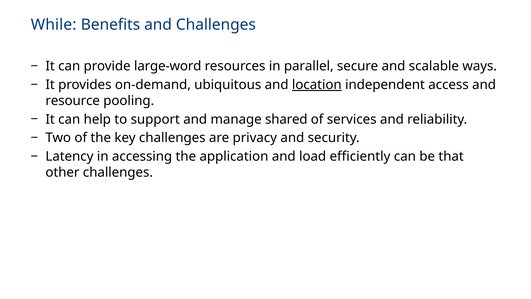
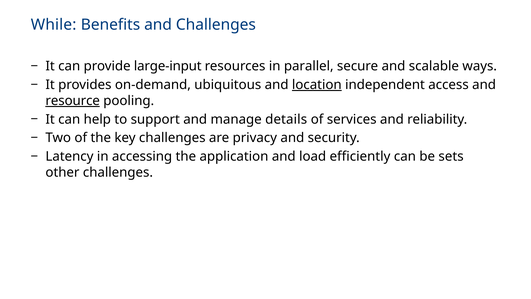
large-word: large-word -> large-input (168, 66)
resource underline: none -> present (73, 101)
shared: shared -> details (286, 119)
that: that -> sets (451, 156)
